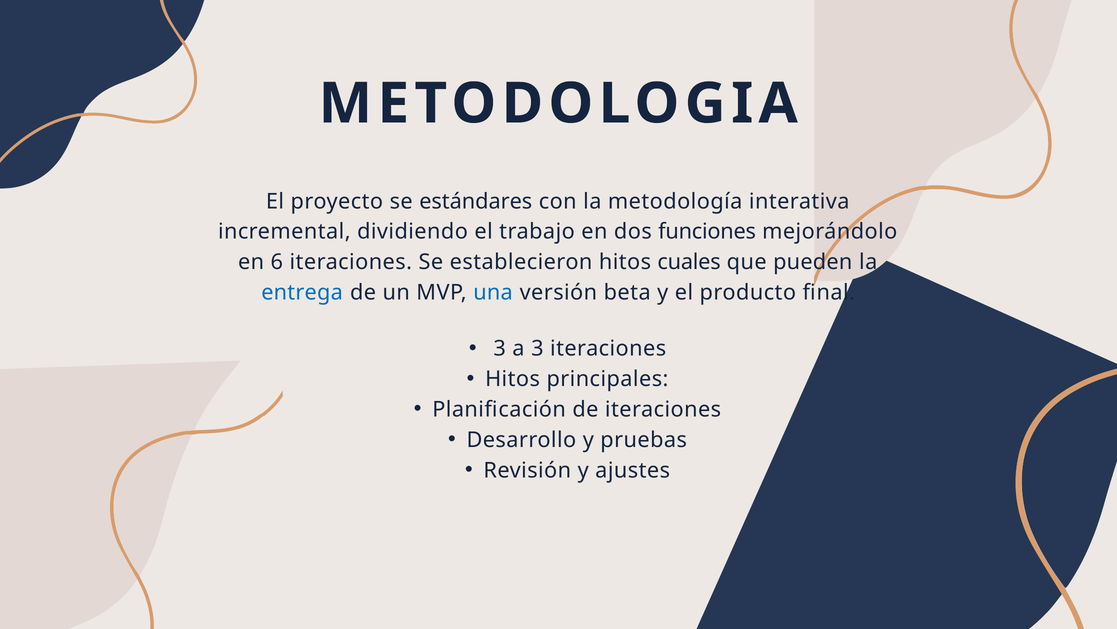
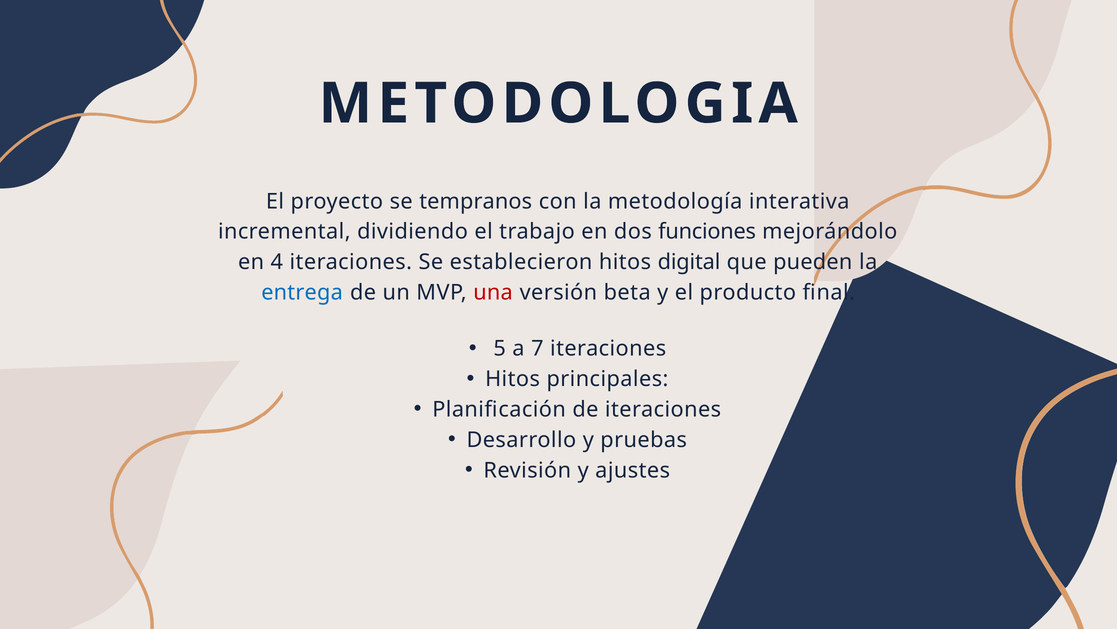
estándares: estándares -> tempranos (476, 201)
6: 6 -> 4 (277, 262)
cuales: cuales -> digital (689, 262)
una colour: blue -> red (493, 292)
3: 3 -> 5 (500, 348)
a 3: 3 -> 7 (537, 348)
